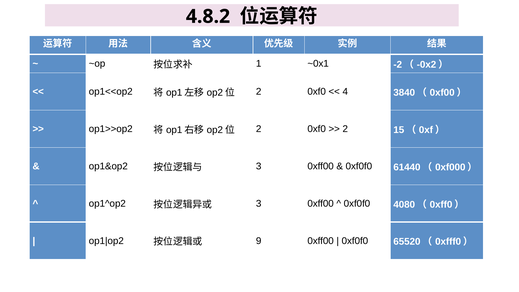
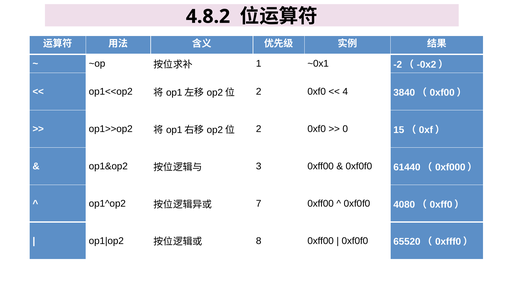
2: 2 -> 0 (345, 129)
3: 3 -> 7 (259, 204)
9: 9 -> 8 (259, 241)
